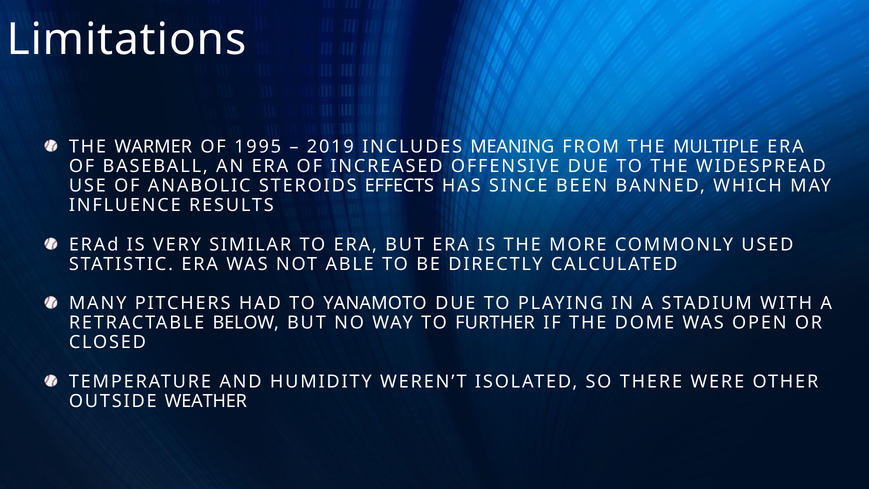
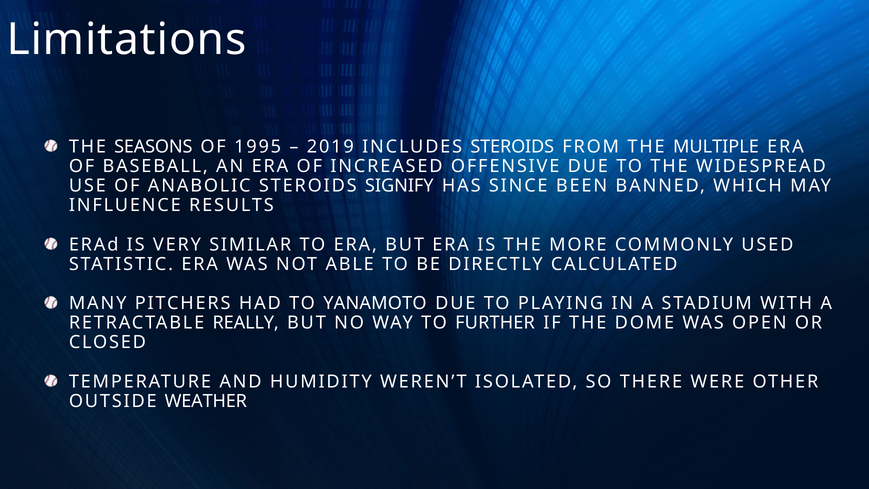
WARMER: WARMER -> SEASONS (153, 147)
INCLUDES MEANING: MEANING -> STEROIDS (512, 147)
EFFECTS: EFFECTS -> SIGNIFY (399, 186)
BELOW: BELOW -> REALLY (246, 323)
